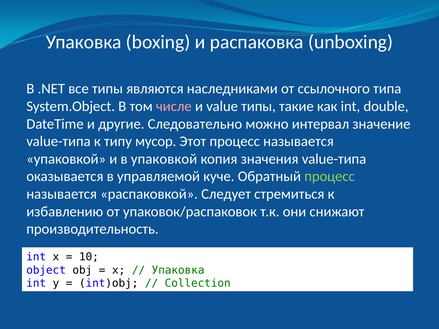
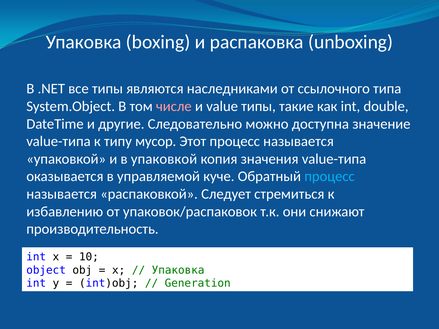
интервал: интервал -> доступна (320, 124)
процесс colour: light green -> light blue (330, 177)
Collection: Collection -> Generation (198, 283)
